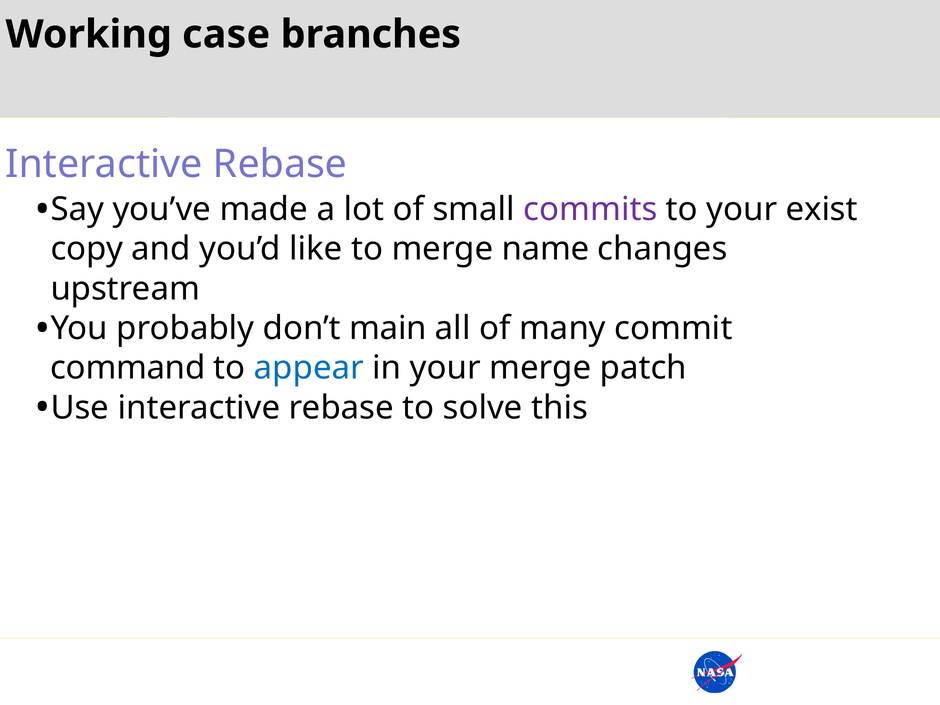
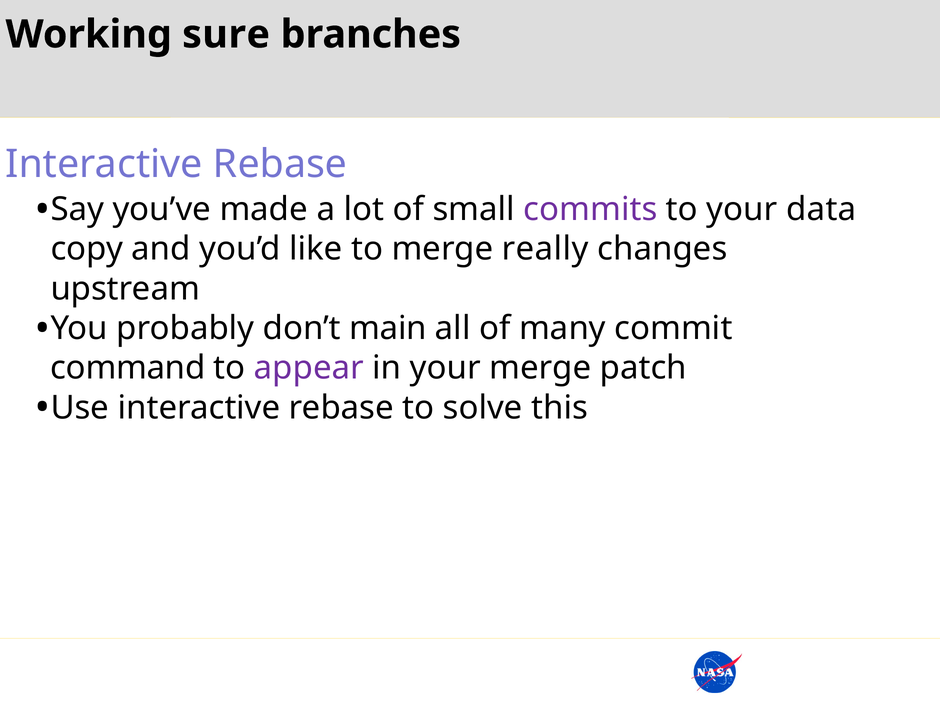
case: case -> sure (226, 34)
exist: exist -> data (821, 209)
name: name -> really (545, 249)
appear colour: blue -> purple (309, 368)
